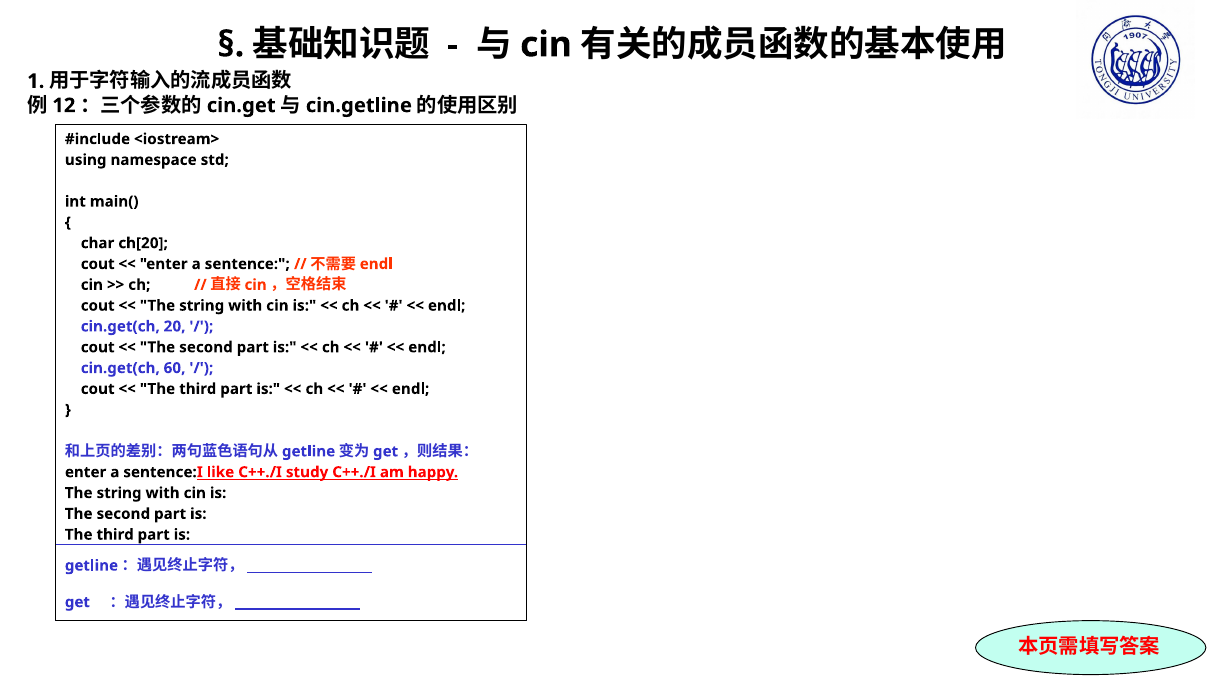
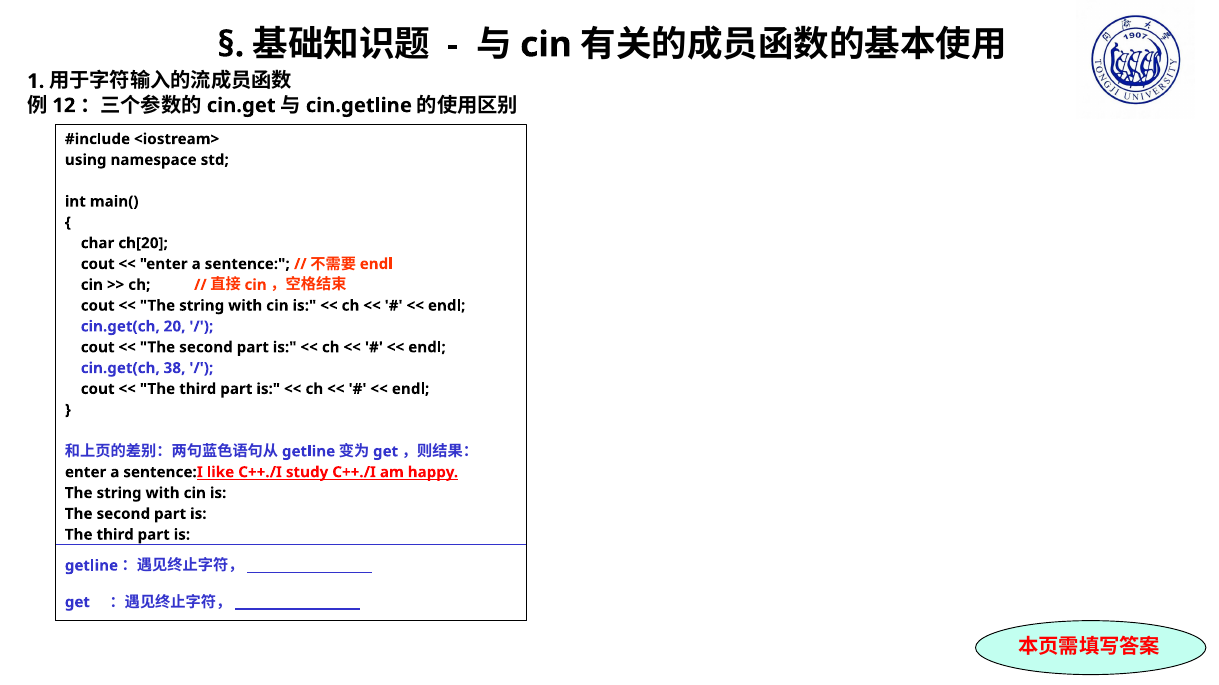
60: 60 -> 38 (175, 368)
